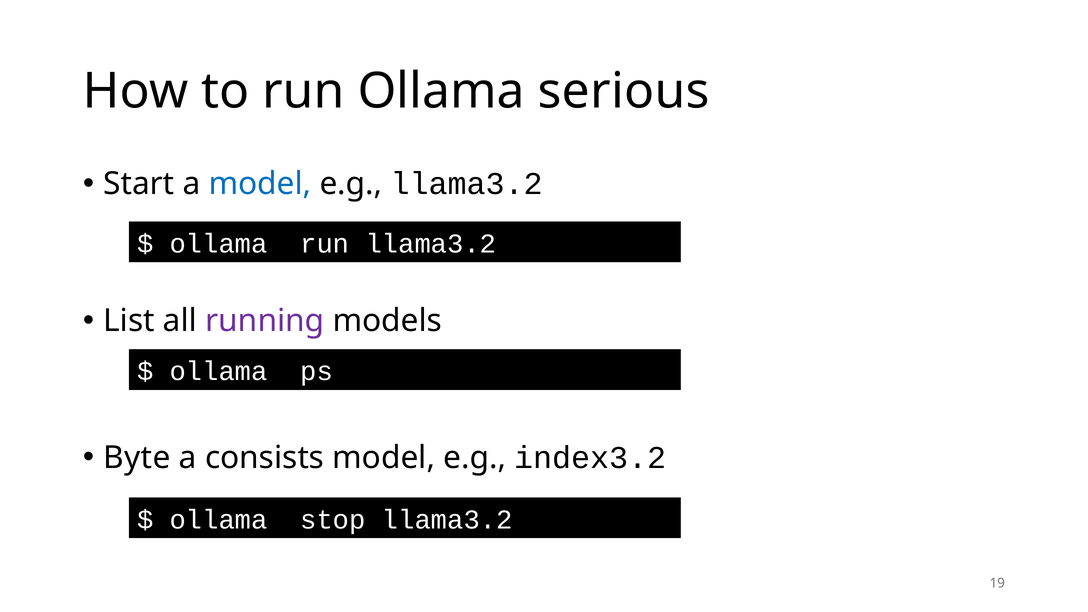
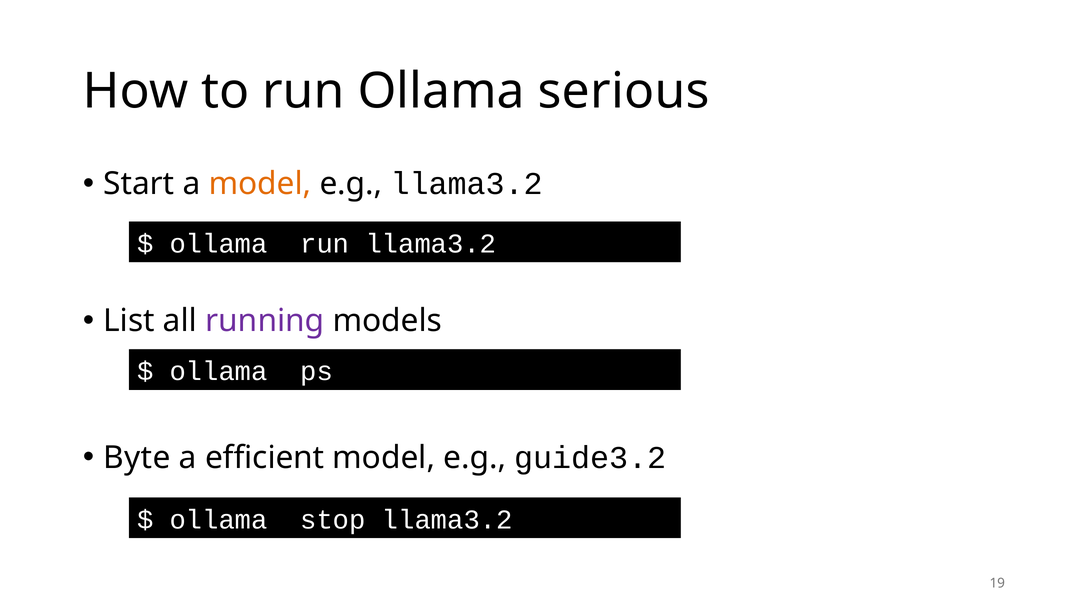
model colour: blue -> orange (260, 184)
consists: consists -> efficient (265, 458)
index3.2: index3.2 -> guide3.2 (590, 458)
